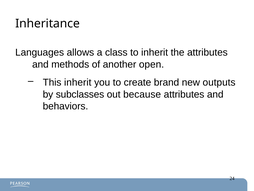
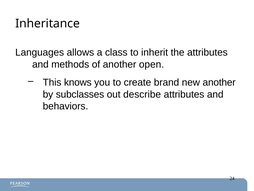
This inherit: inherit -> knows (78, 82)
new outputs: outputs -> another (219, 82)
because: because -> describe (142, 94)
